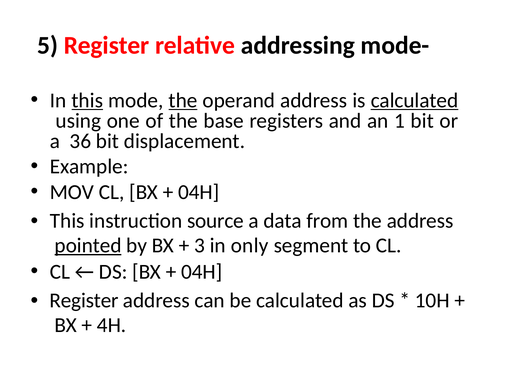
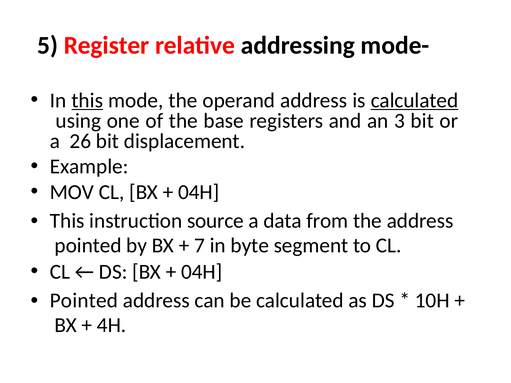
the underline: present -> none (183, 100)
1: 1 -> 3 (400, 121)
36: 36 -> 26 (80, 141)
pointed underline: present -> none (88, 246)
3: 3 -> 7 (200, 246)
only: only -> byte (250, 246)
Register: Register -> Pointed (84, 301)
